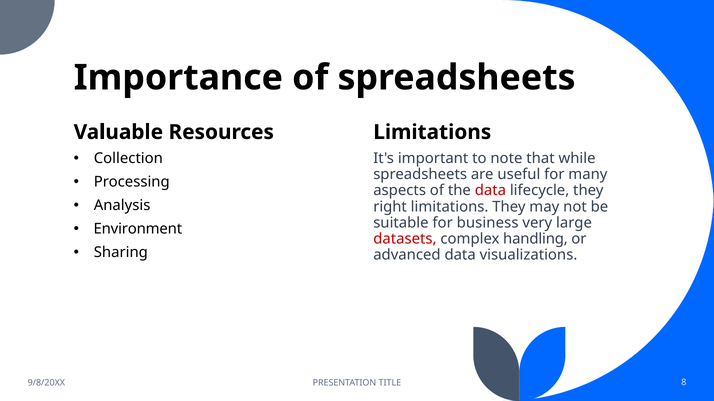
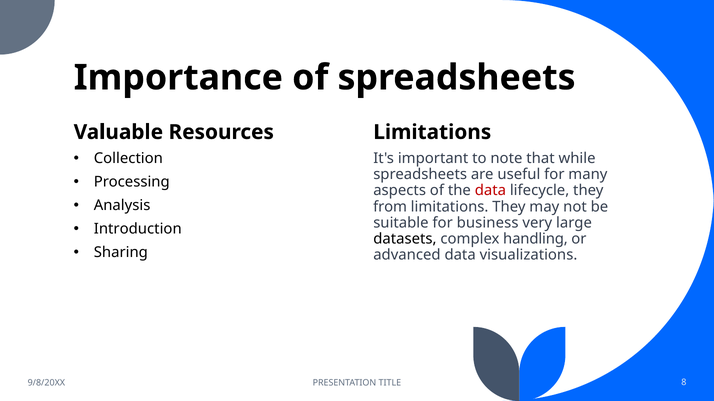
right: right -> from (390, 207)
Environment: Environment -> Introduction (138, 229)
datasets colour: red -> black (405, 239)
